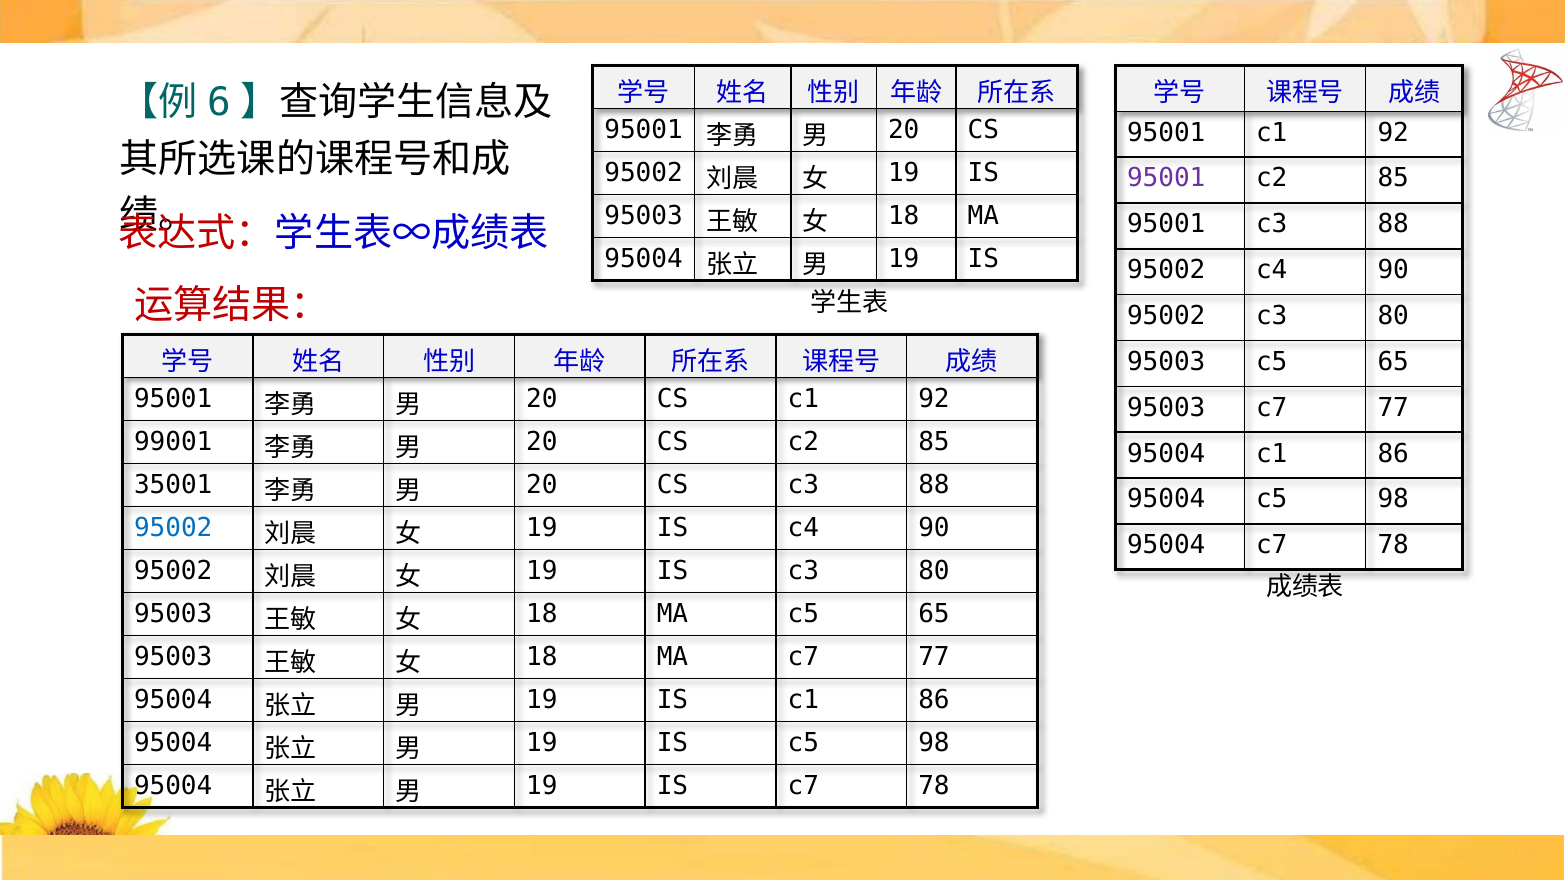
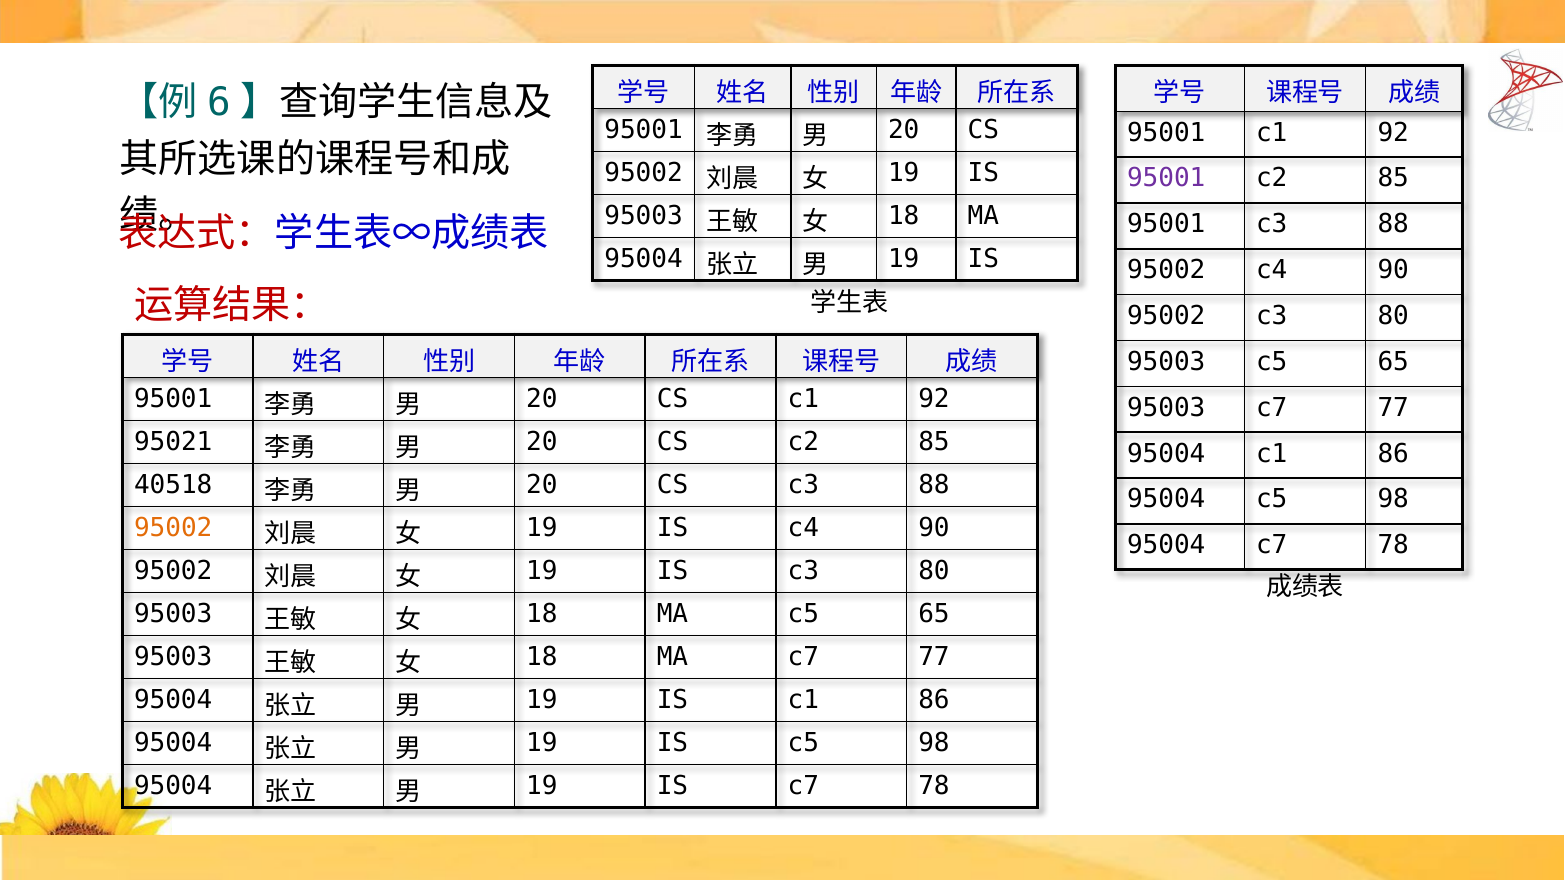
99001: 99001 -> 95021 (173, 442)
35001: 35001 -> 40518 (173, 485)
95002 colour: blue -> orange (173, 528)
